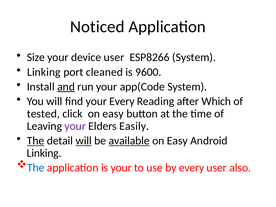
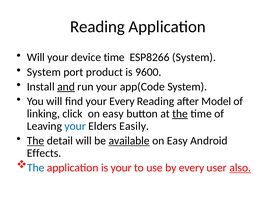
Noticed: Noticed -> Reading (97, 27)
Size: Size -> Will (36, 57)
device user: user -> time (114, 57)
Linking: Linking -> System (44, 72)
cleaned: cleaned -> product (104, 72)
Which: Which -> Model (216, 101)
tested: tested -> linking (43, 114)
the underline: none -> present (180, 114)
your colour: purple -> blue (75, 126)
will underline: present -> none (84, 141)
Linking: Linking -> Effects (44, 153)
also underline: none -> present (240, 168)
